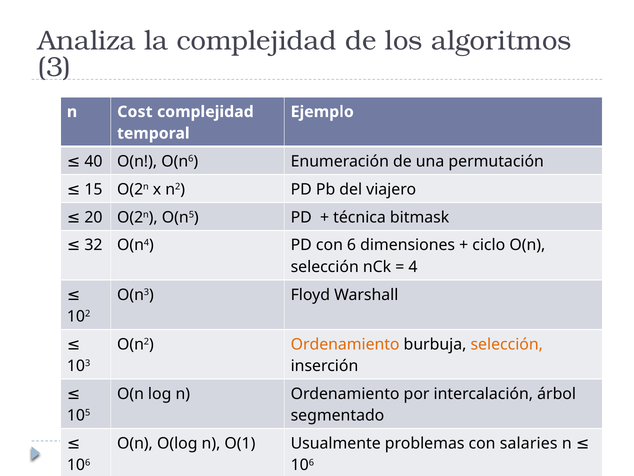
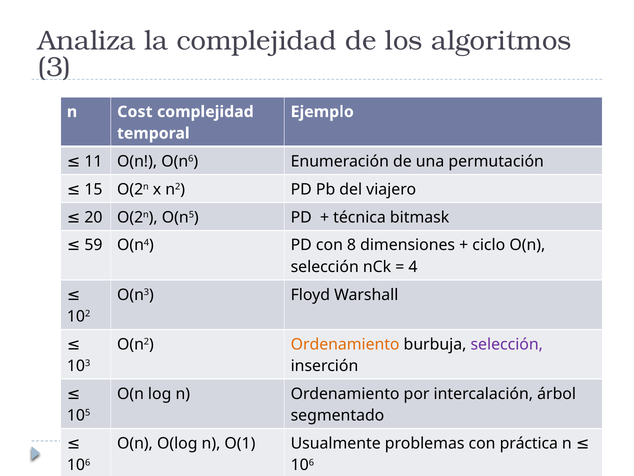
40: 40 -> 11 (93, 161)
32: 32 -> 59 (93, 245)
6: 6 -> 8 (352, 245)
selección colour: orange -> purple (507, 344)
salaries: salaries -> práctica (529, 443)
